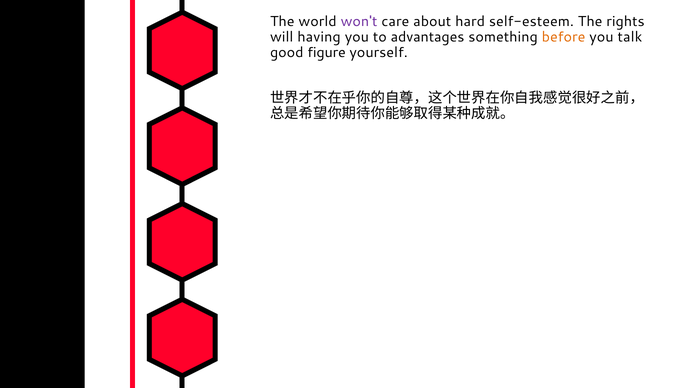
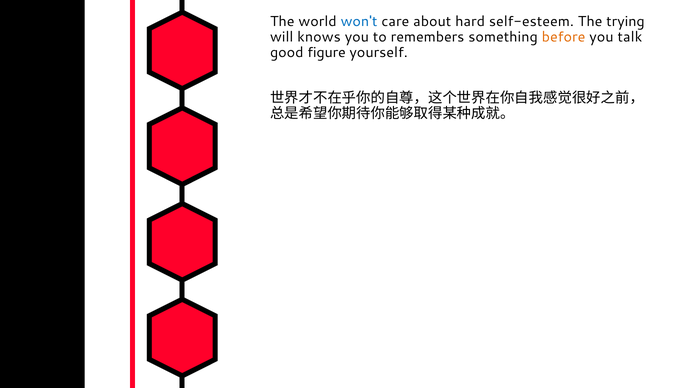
won't colour: purple -> blue (359, 21)
rights: rights -> trying (626, 21)
having: having -> knows (319, 37)
advantages: advantages -> remembers (428, 37)
